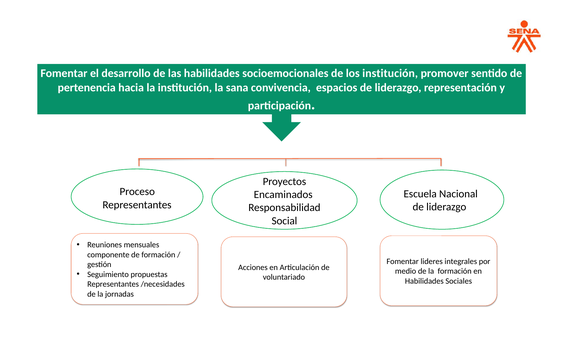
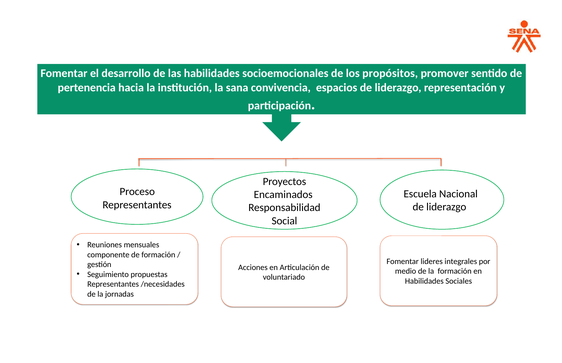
los institución: institución -> propósitos (390, 73)
